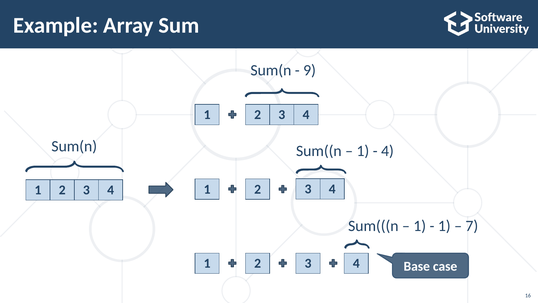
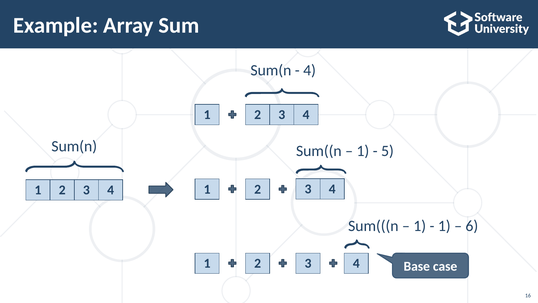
9: 9 -> 4 (310, 70)
4: 4 -> 5 (387, 151)
7: 7 -> 6 (472, 226)
